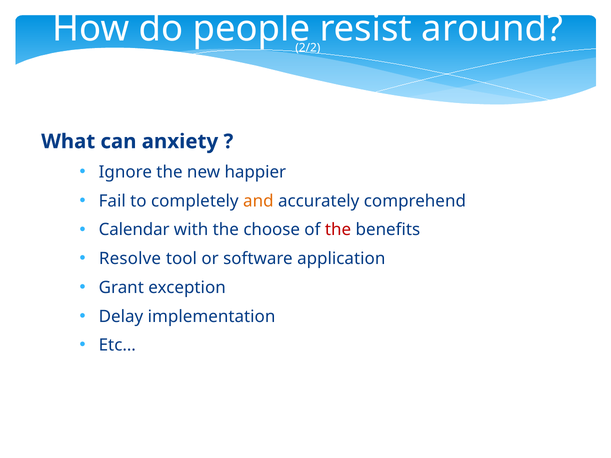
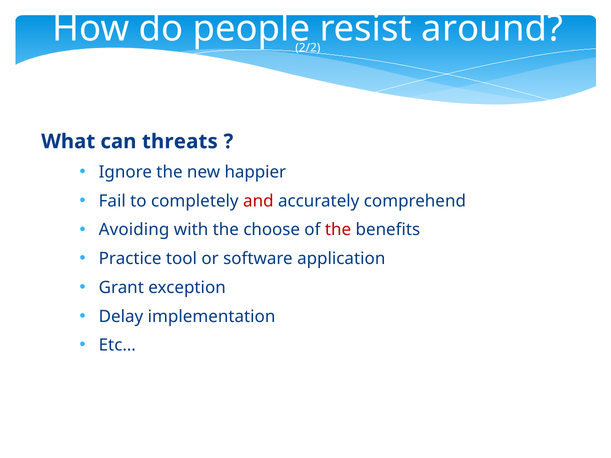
anxiety: anxiety -> threats (180, 142)
and colour: orange -> red (258, 201)
Calendar: Calendar -> Avoiding (134, 230)
Resolve: Resolve -> Practice (130, 259)
